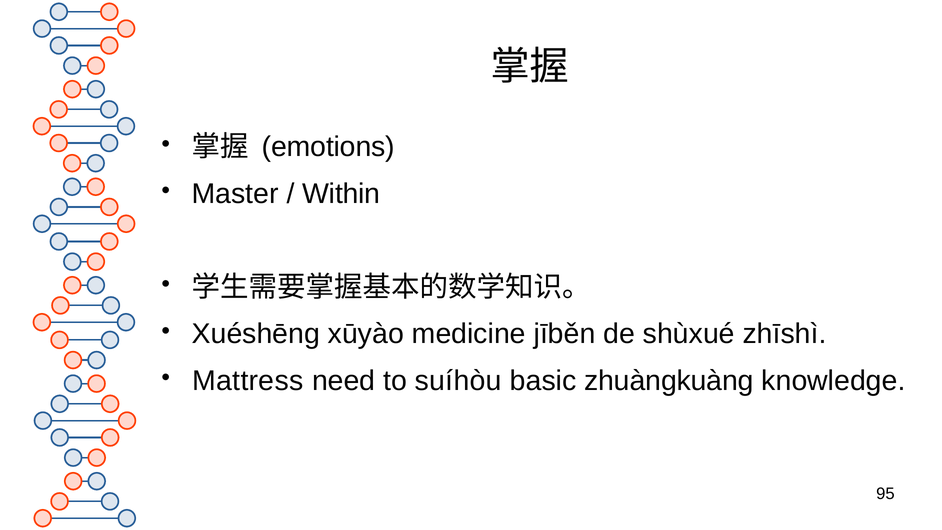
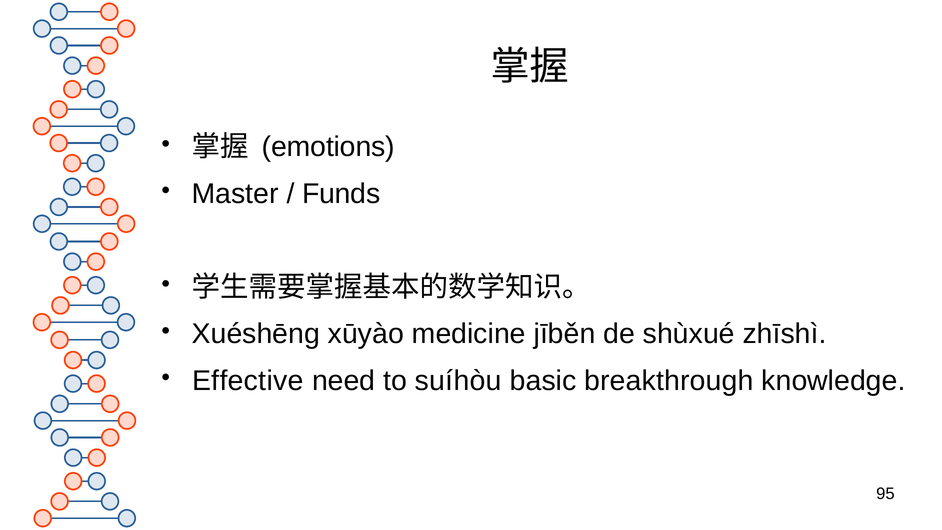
Within: Within -> Funds (341, 194)
Mattress: Mattress -> Effective (248, 381)
zhuàngkuàng: zhuàngkuàng -> breakthrough (669, 381)
